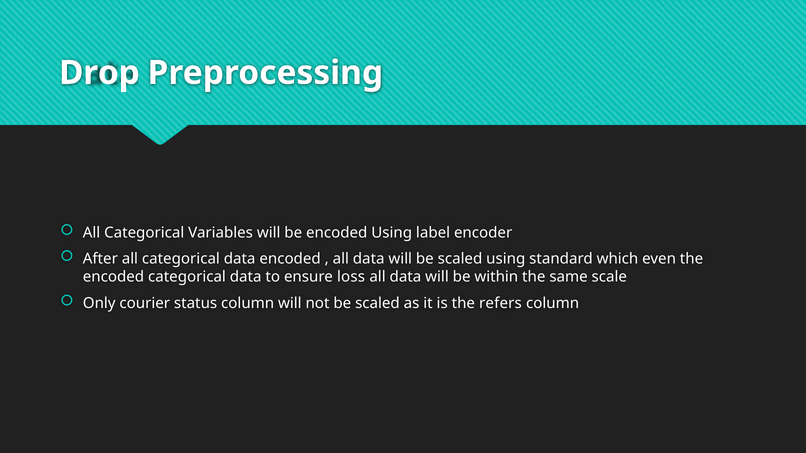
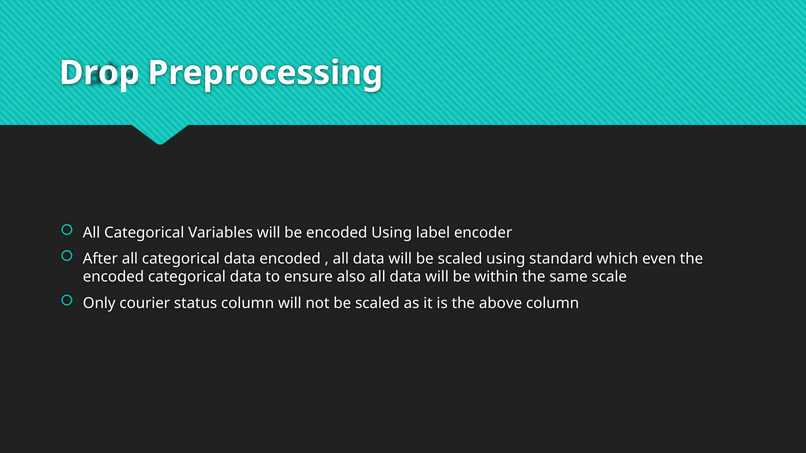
loss: loss -> also (351, 277)
refers: refers -> above (501, 303)
